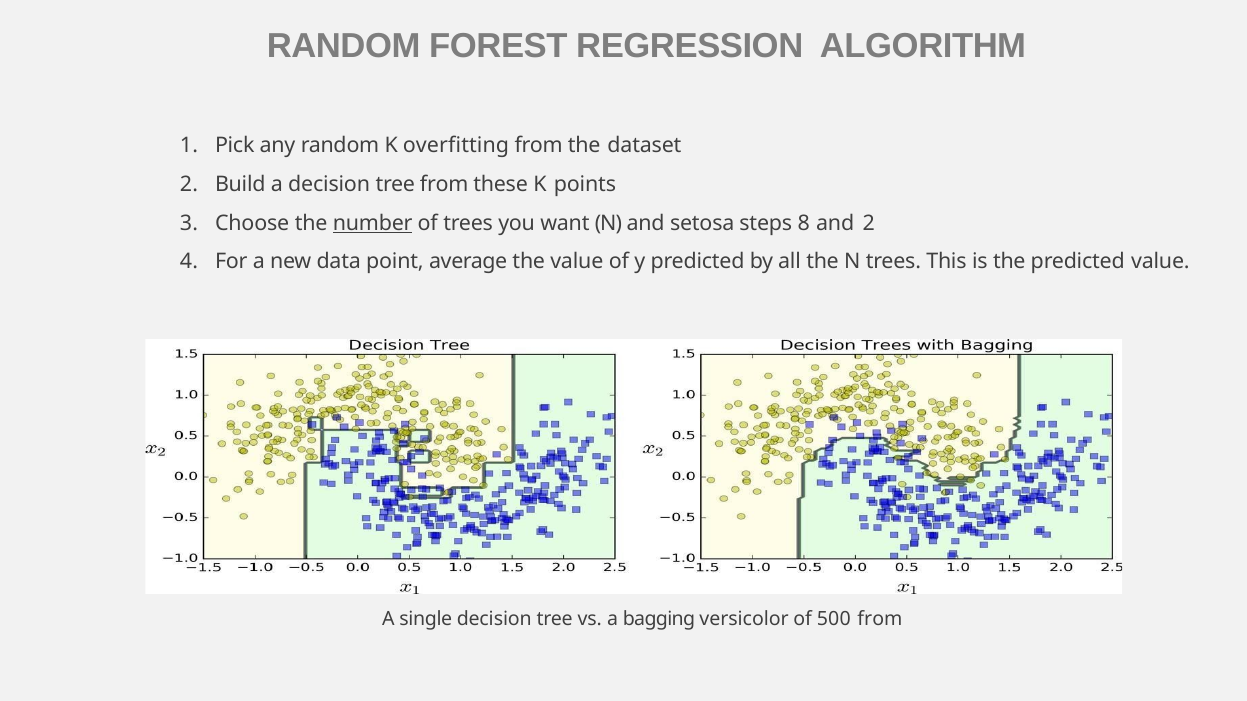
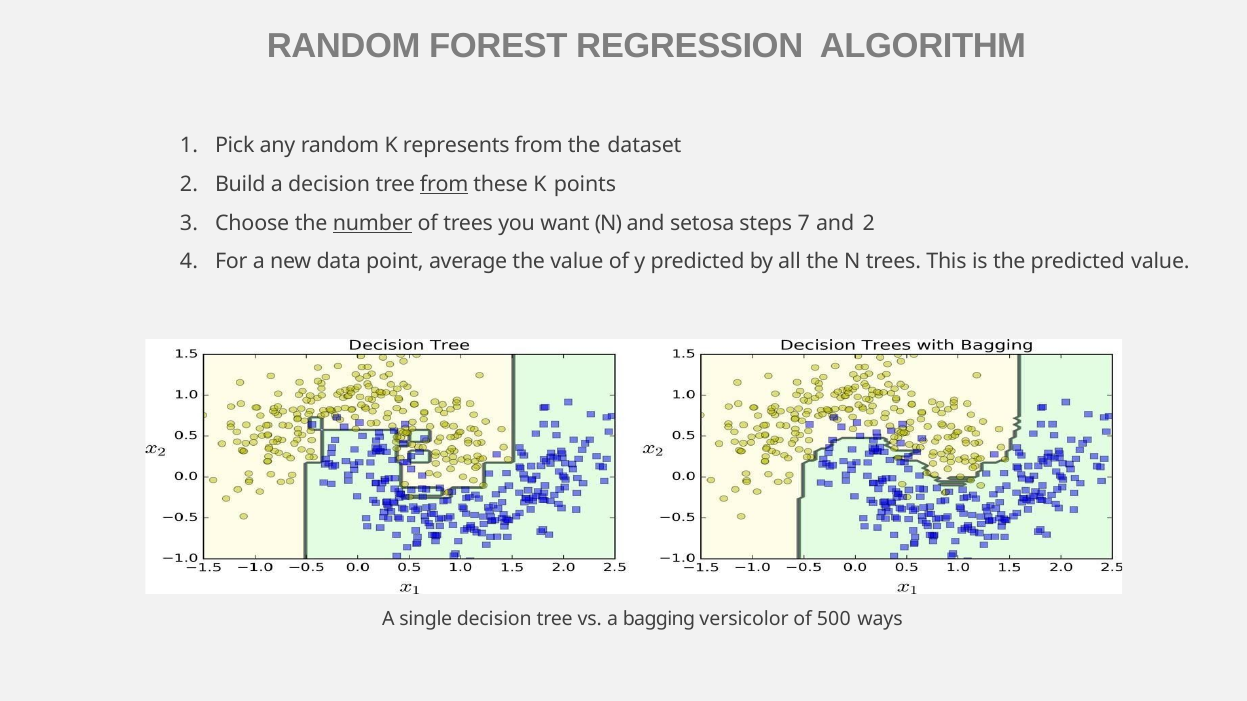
overfitting: overfitting -> represents (456, 146)
from underline: none -> present (444, 185)
8: 8 -> 7 (804, 223)
500 from: from -> ways (880, 619)
